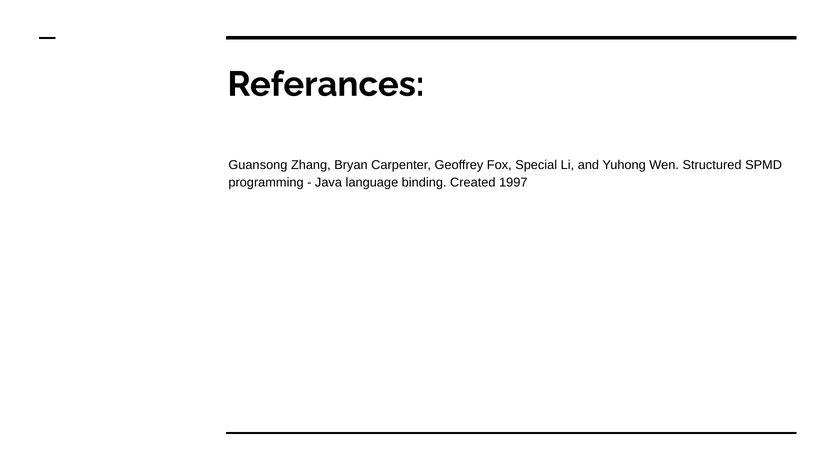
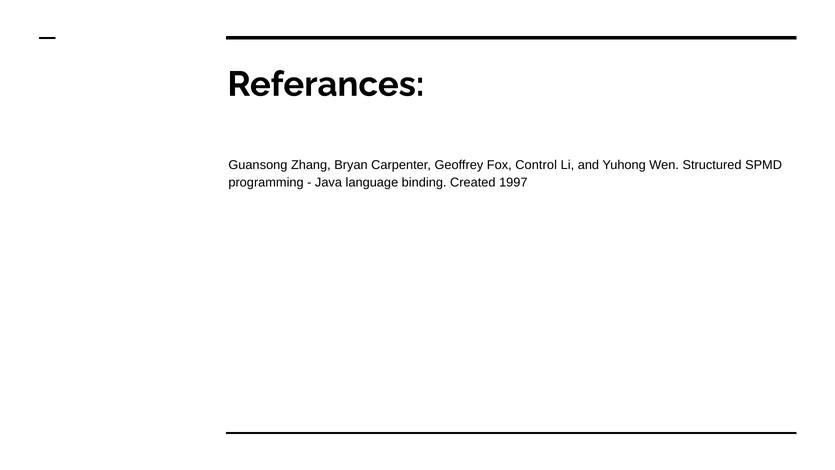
Special: Special -> Control (536, 165)
